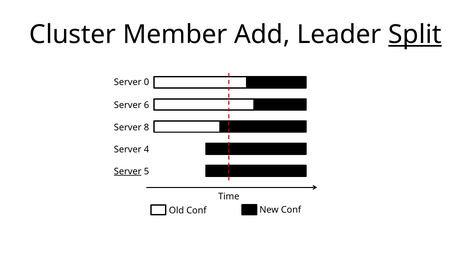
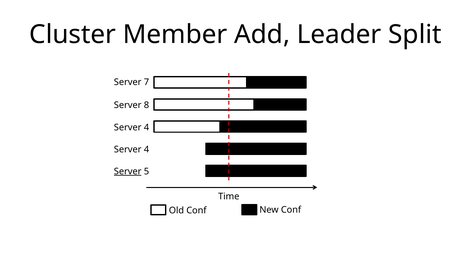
Split underline: present -> none (415, 34)
0: 0 -> 7 (147, 82)
6: 6 -> 8 (147, 105)
8: 8 -> 4 (147, 128)
